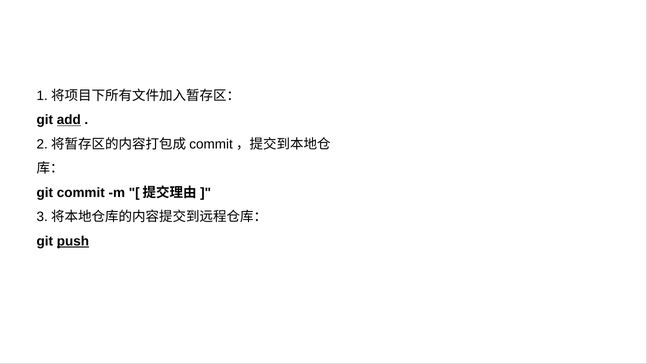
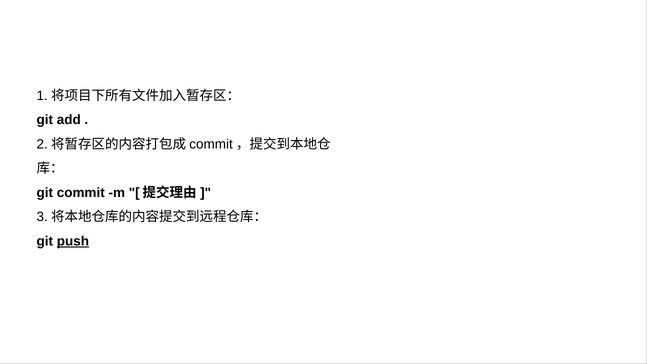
add underline: present -> none (69, 120)
